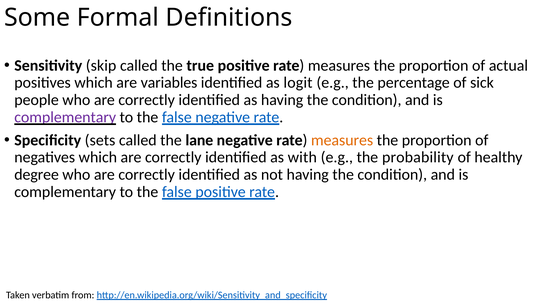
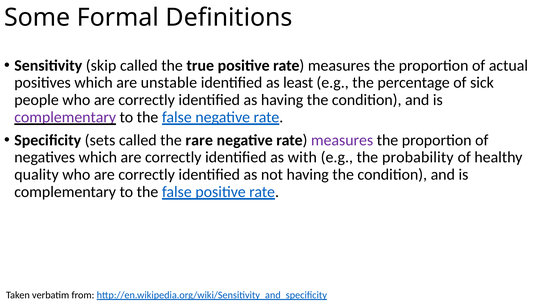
variables: variables -> unstable (169, 83)
logit: logit -> least (298, 83)
lane: lane -> rare (199, 140)
measures colour: orange -> purple (342, 140)
degree: degree -> quality (37, 174)
